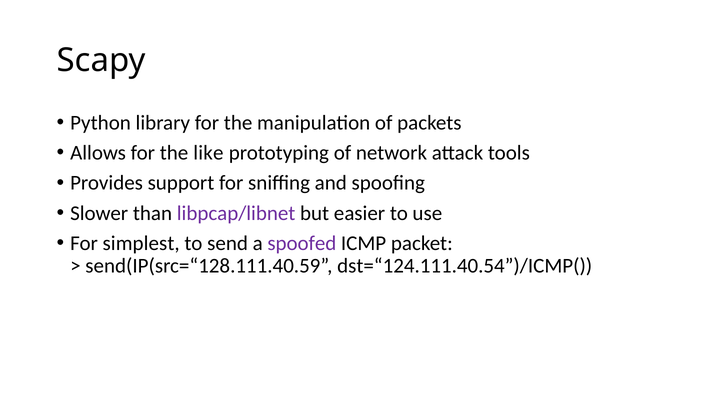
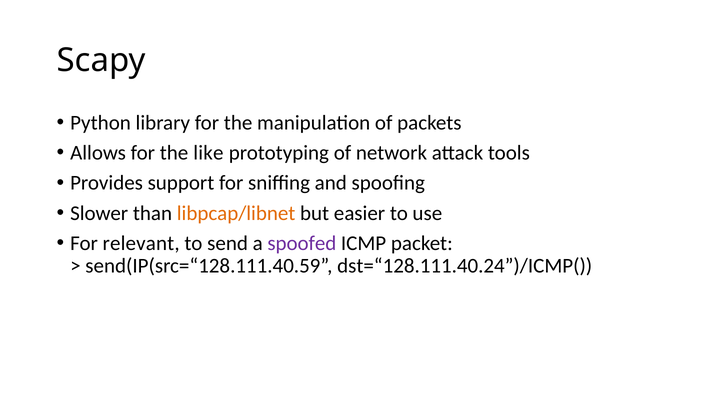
libpcap/libnet colour: purple -> orange (236, 213)
simplest: simplest -> relevant (141, 243)
dst=“124.111.40.54”)/ICMP(: dst=“124.111.40.54”)/ICMP( -> dst=“128.111.40.24”)/ICMP( (465, 266)
